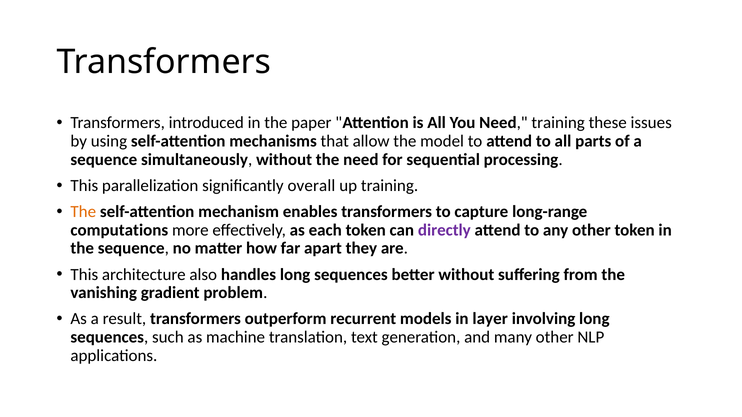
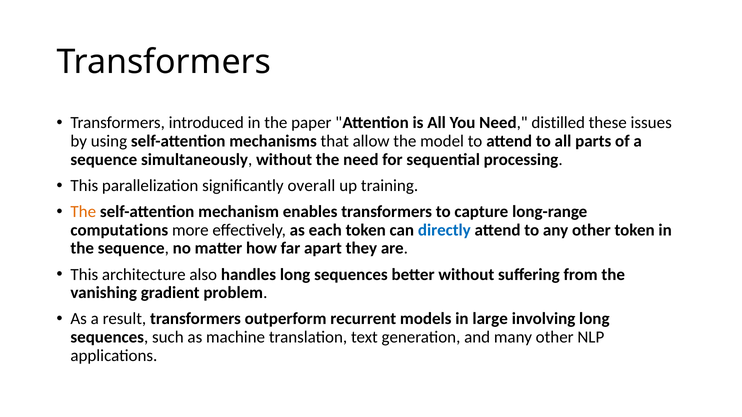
Need training: training -> distilled (558, 123)
directly colour: purple -> blue (444, 230)
layer: layer -> large (490, 319)
